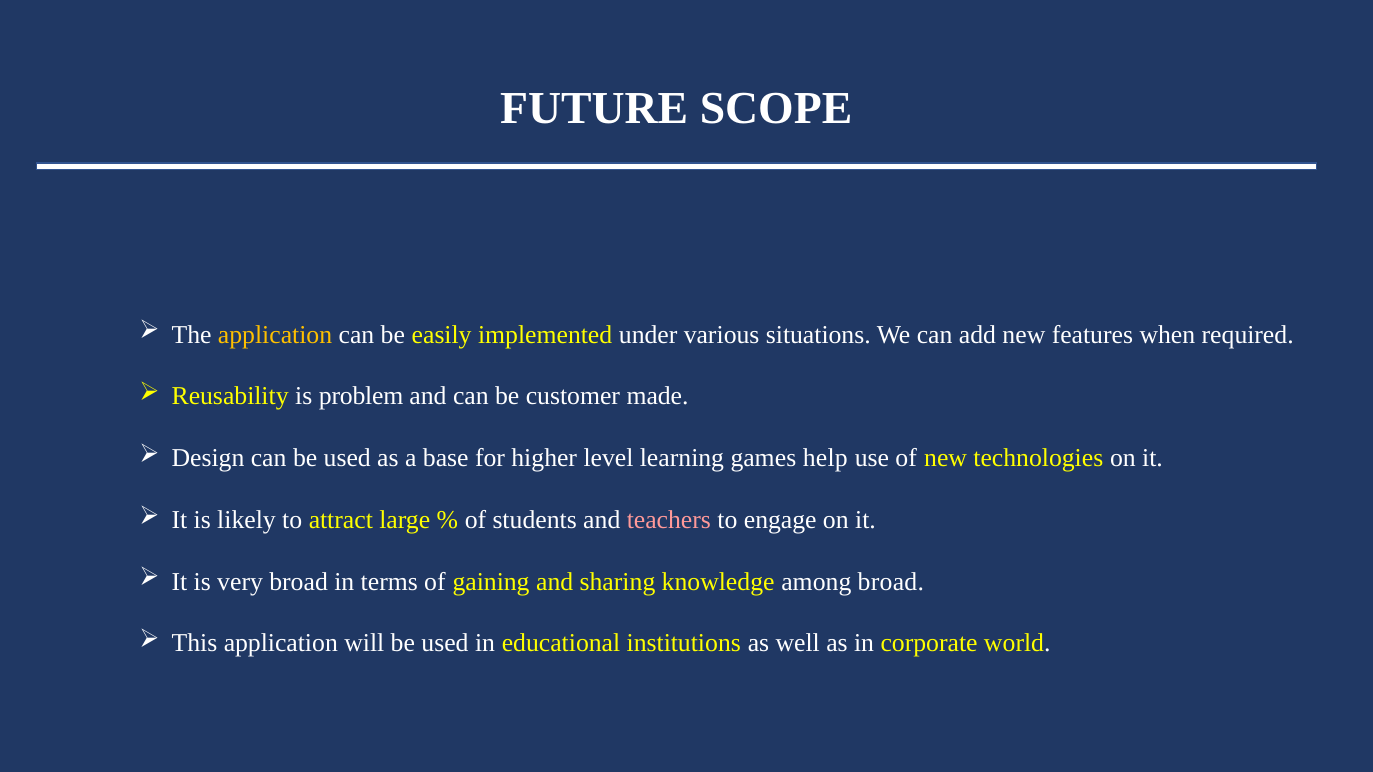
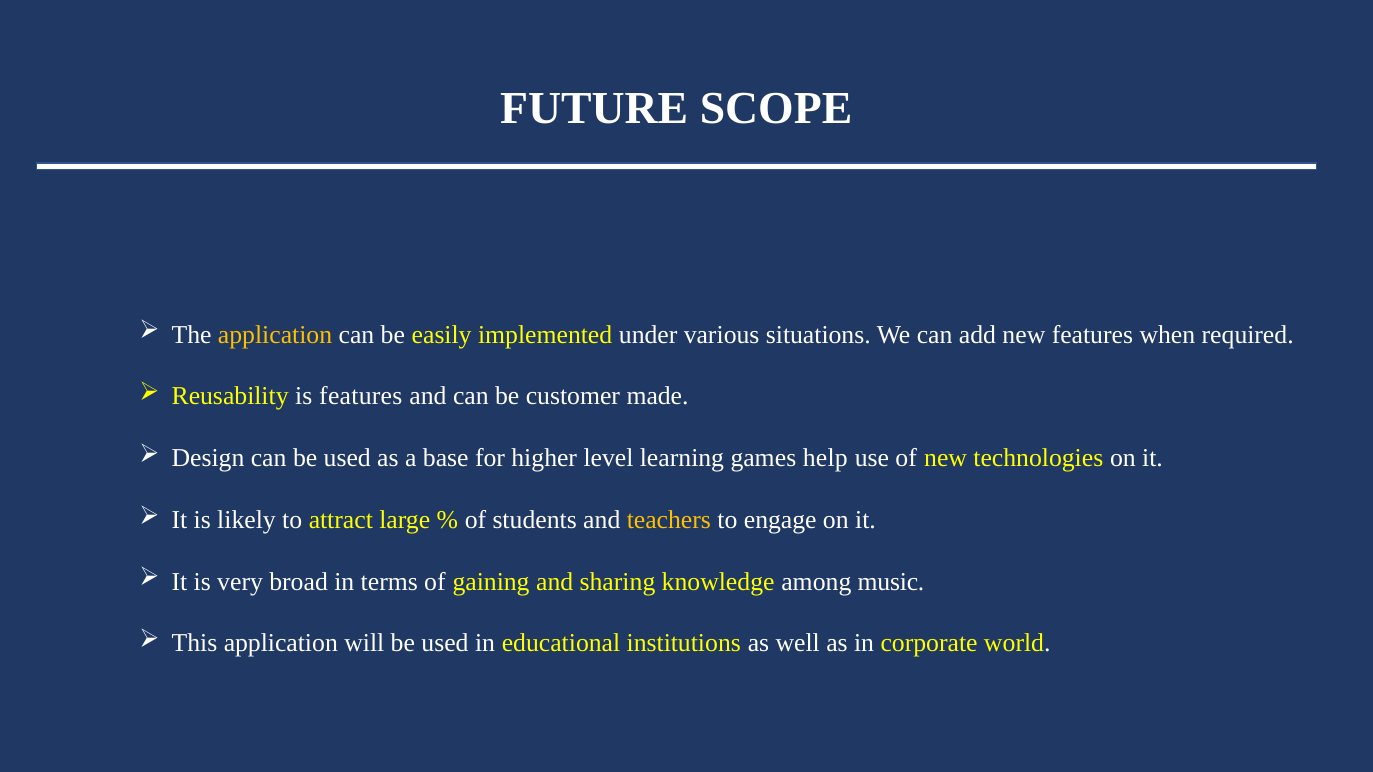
is problem: problem -> features (361, 396)
teachers colour: pink -> yellow (669, 520)
among broad: broad -> music (891, 582)
